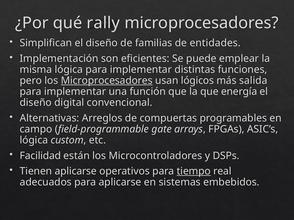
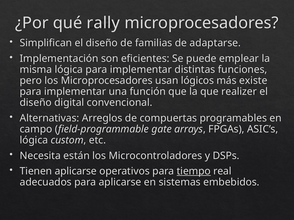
entidades: entidades -> adaptarse (215, 43)
Microprocesadores underline: present -> none (107, 81)
salida: salida -> existe (253, 81)
energía: energía -> realizer (239, 92)
Facilidad: Facilidad -> Necesita (40, 156)
